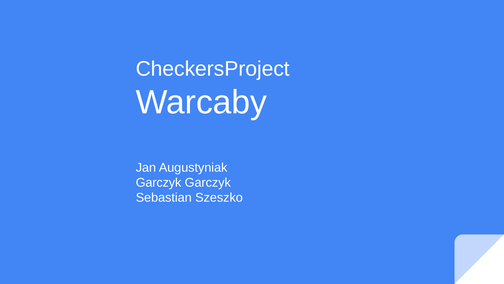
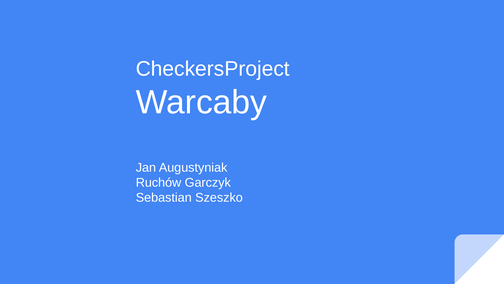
Garczyk: Garczyk -> Ruchów (158, 182)
